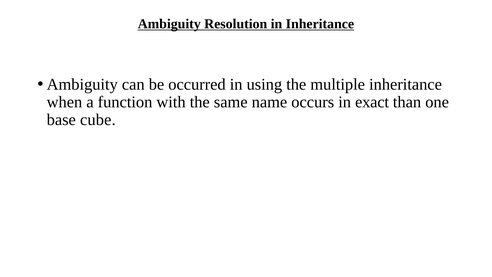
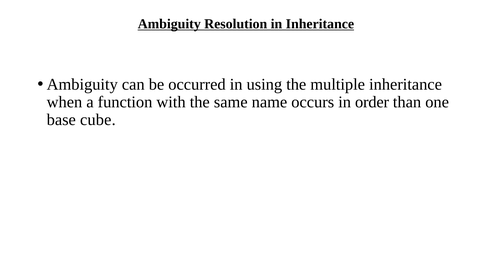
exact: exact -> order (372, 102)
